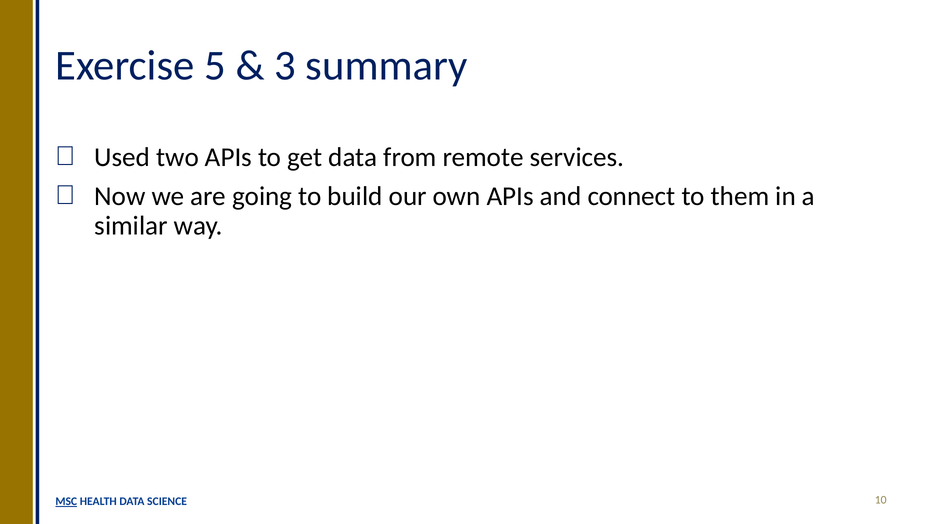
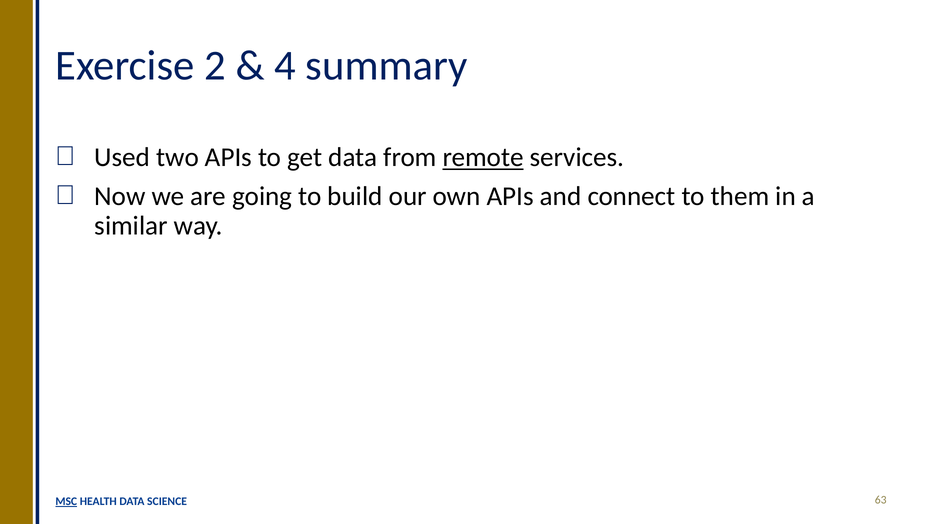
5: 5 -> 2 (215, 66)
3: 3 -> 4 (285, 66)
remote underline: none -> present (483, 157)
10: 10 -> 63 (881, 500)
